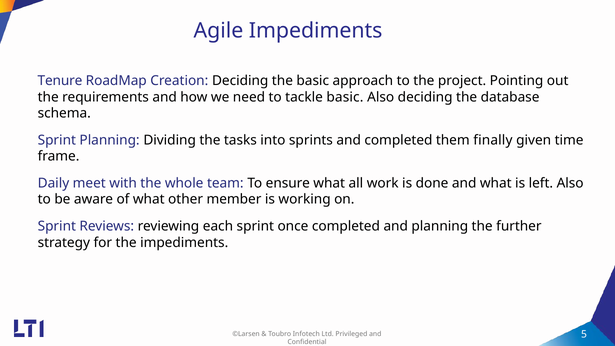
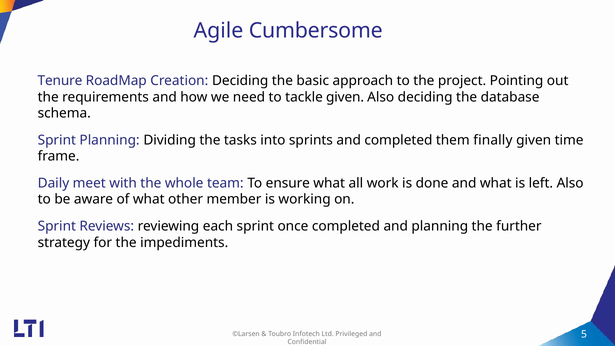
Agile Impediments: Impediments -> Cumbersome (316, 30)
tackle basic: basic -> given (345, 97)
